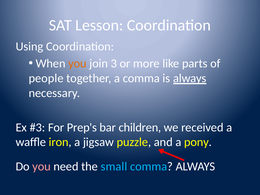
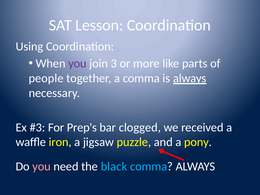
you colour: orange -> purple (77, 64)
children: children -> clogged (140, 127)
small: small -> black (114, 166)
